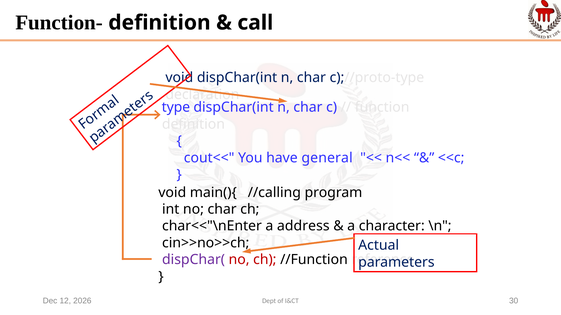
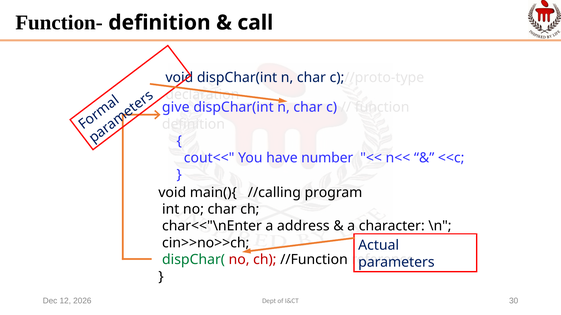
type: type -> give (176, 108)
general: general -> number (327, 158)
dispChar( colour: purple -> green (194, 260)
